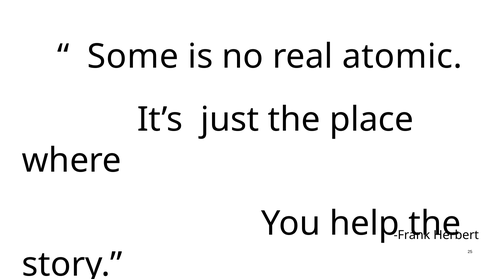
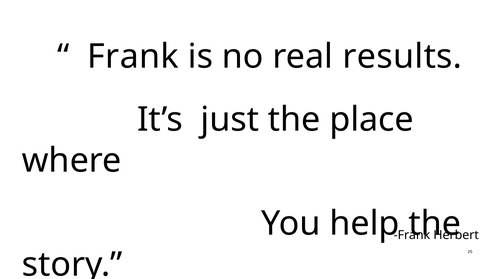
Some: Some -> Frank (133, 57)
atomic: atomic -> results (402, 57)
